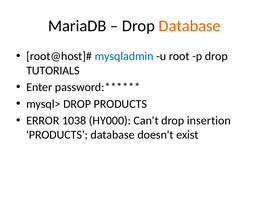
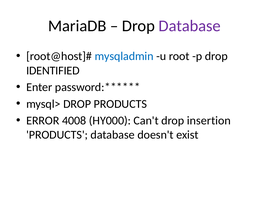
Database colour: orange -> purple (190, 26)
TUTORIALS: TUTORIALS -> IDENTIFIED (53, 71)
1038: 1038 -> 4008 (74, 121)
